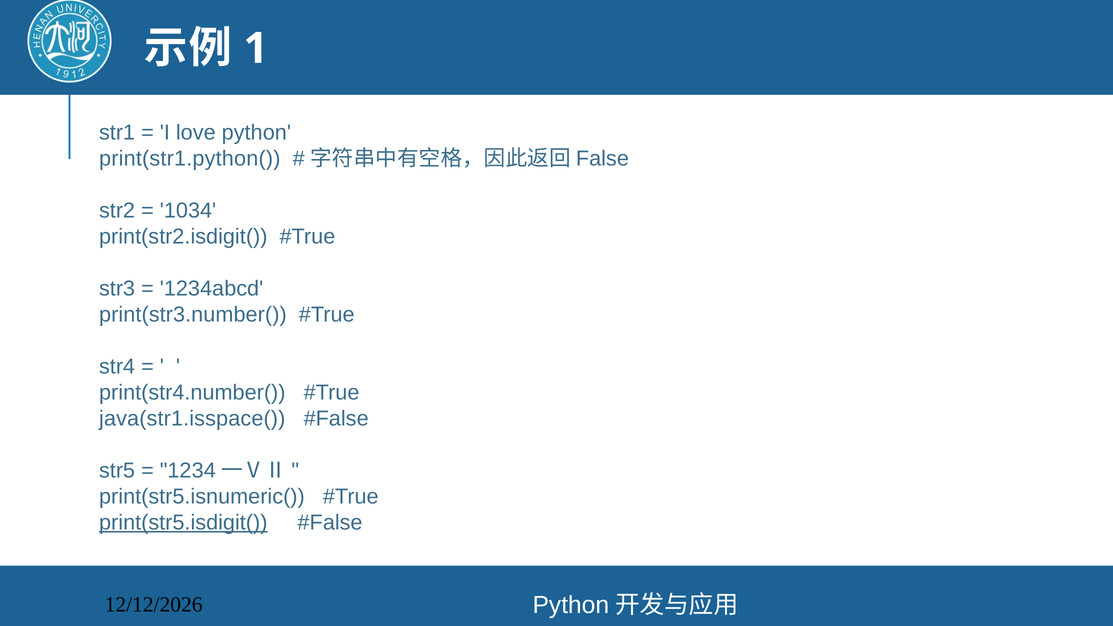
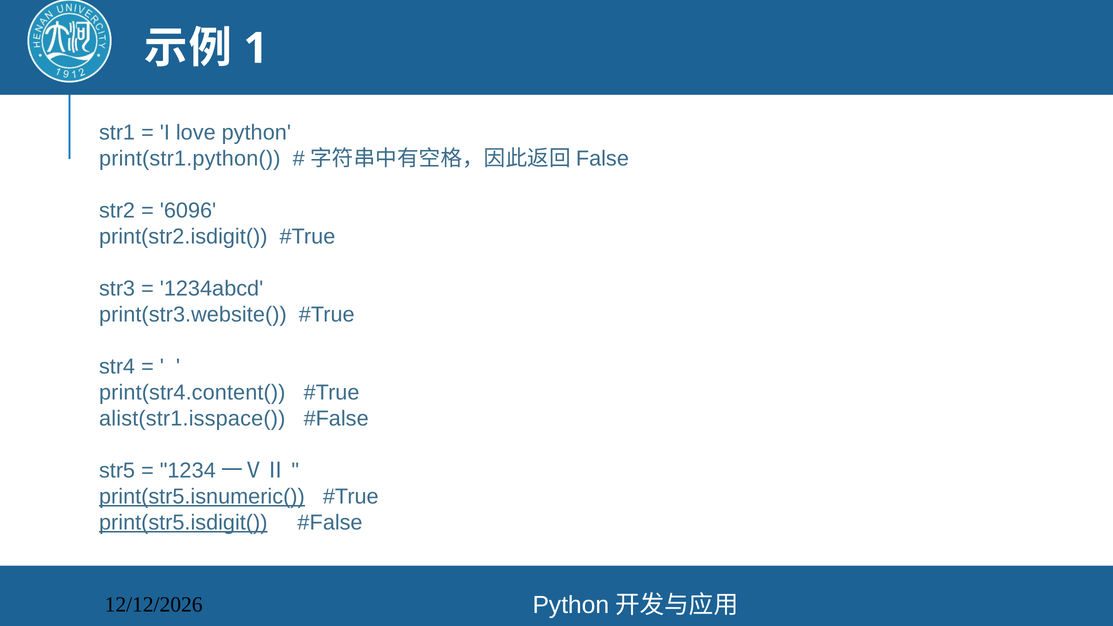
1034: 1034 -> 6096 (188, 211)
print(str3.number(: print(str3.number( -> print(str3.website( (193, 315)
print(str4.number(: print(str4.number( -> print(str4.content( (192, 393)
java(str1.isspace(: java(str1.isspace( -> alist(str1.isspace( (192, 419)
print(str5.isnumeric( underline: none -> present (202, 496)
